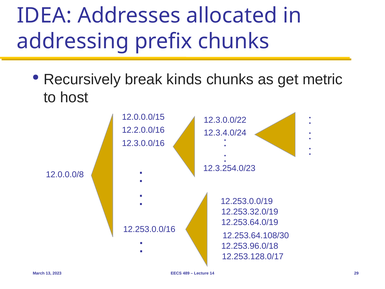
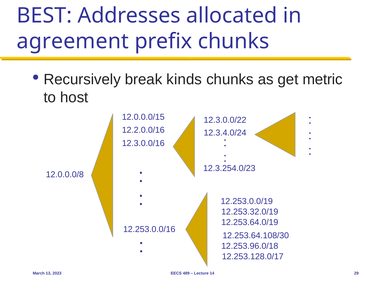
IDEA: IDEA -> BEST (44, 16)
addressing: addressing -> agreement (73, 41)
